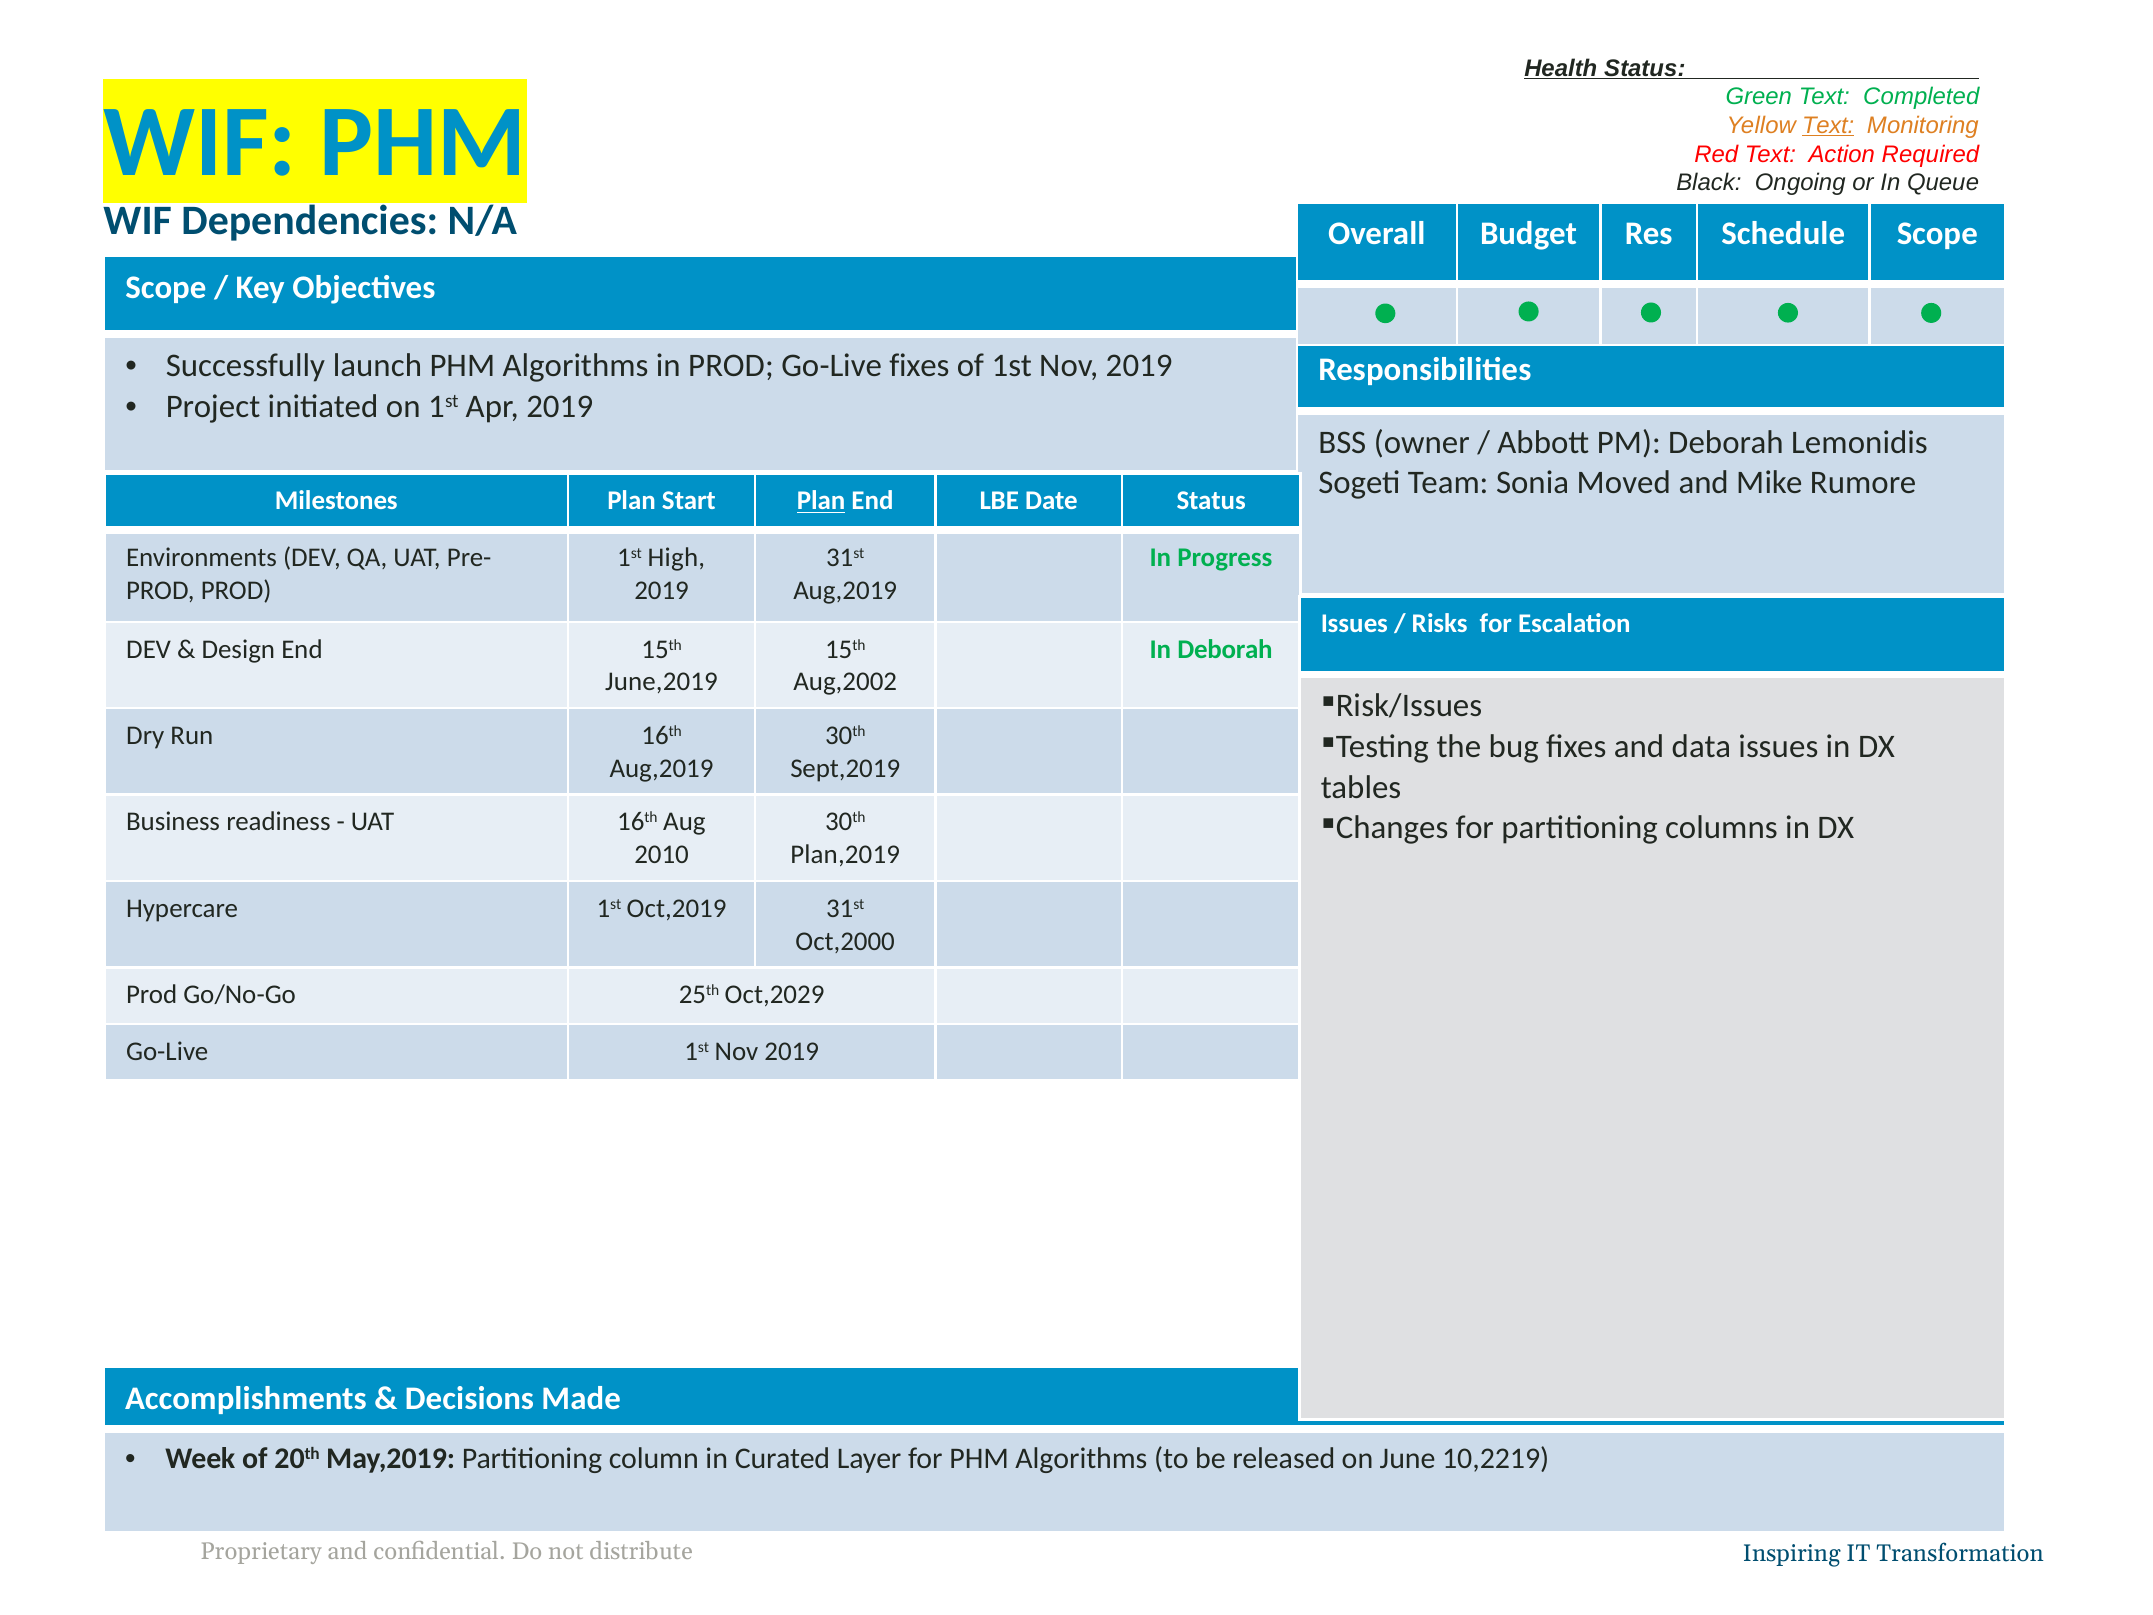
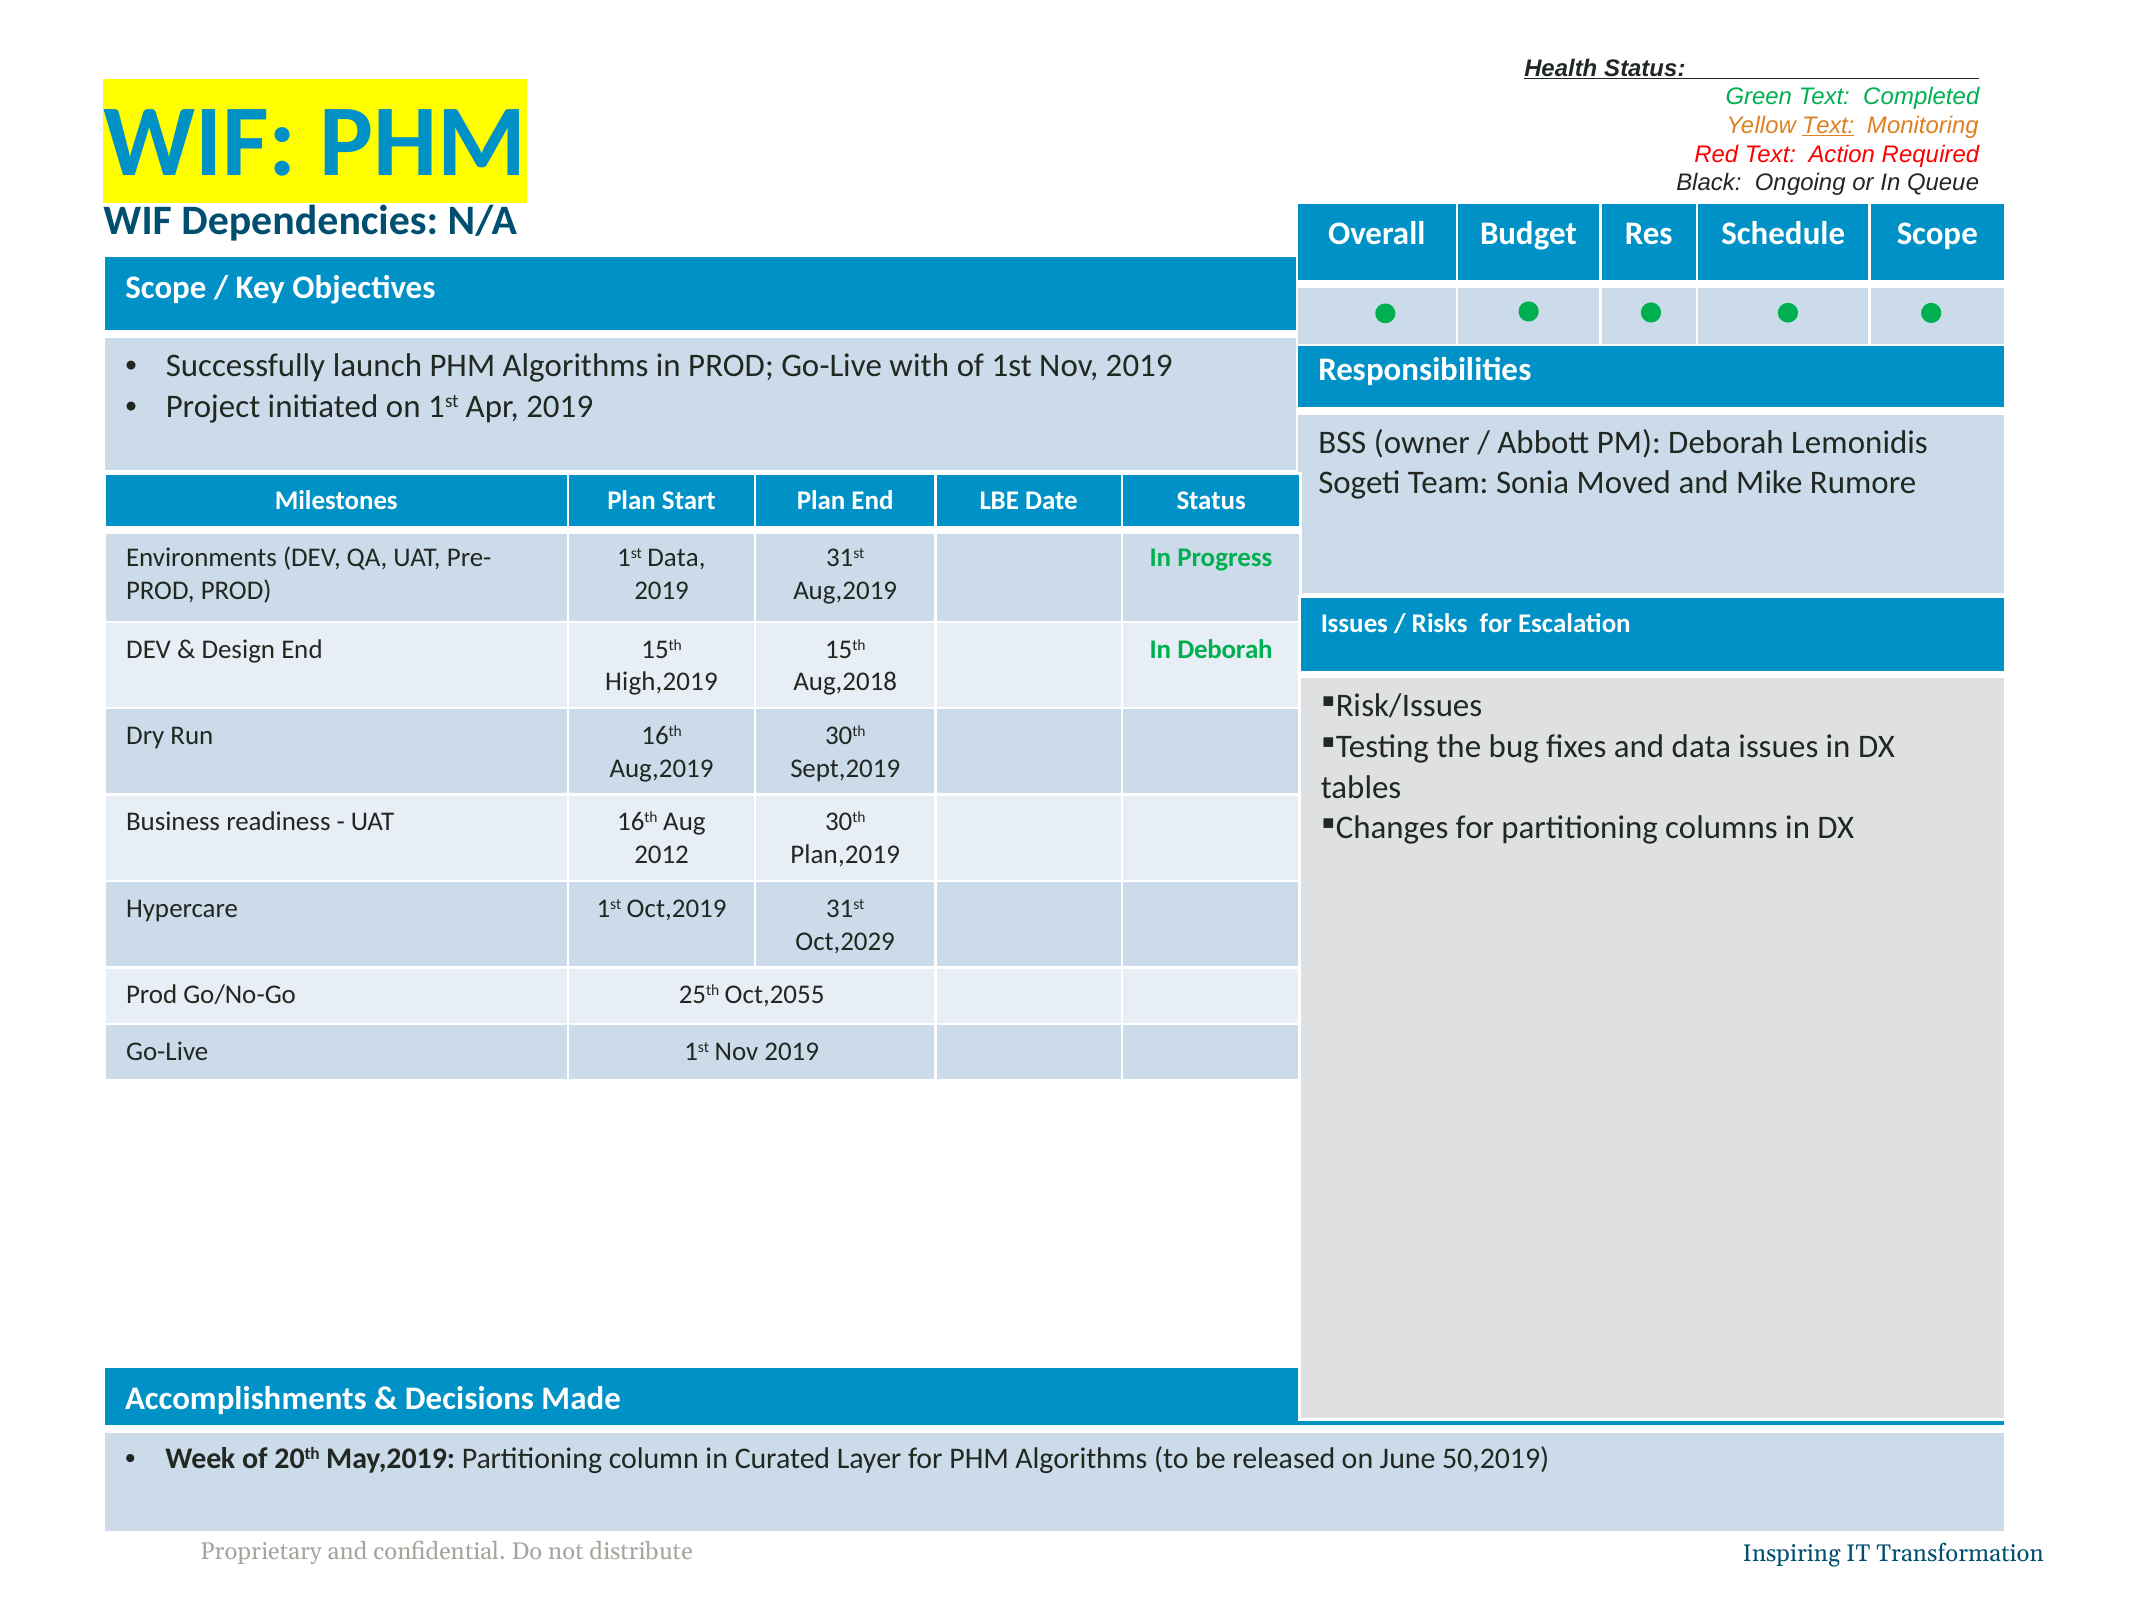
Go-Live fixes: fixes -> with (919, 366)
Plan underline: present -> none (821, 501)
1st High: High -> Data (676, 557)
June,2019: June,2019 -> High,2019 (661, 682)
Aug,2002: Aug,2002 -> Aug,2018 (845, 682)
2010: 2010 -> 2012 (662, 855)
Oct,2000: Oct,2000 -> Oct,2029 (845, 941)
Oct,2029: Oct,2029 -> Oct,2055 (775, 995)
10,2219: 10,2219 -> 50,2019 (1496, 1458)
